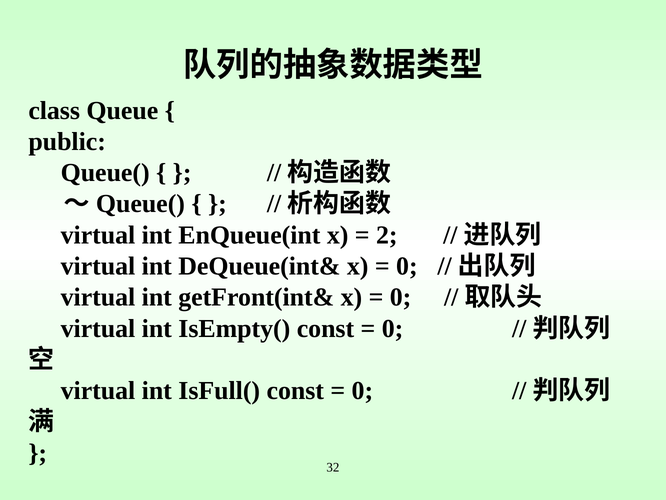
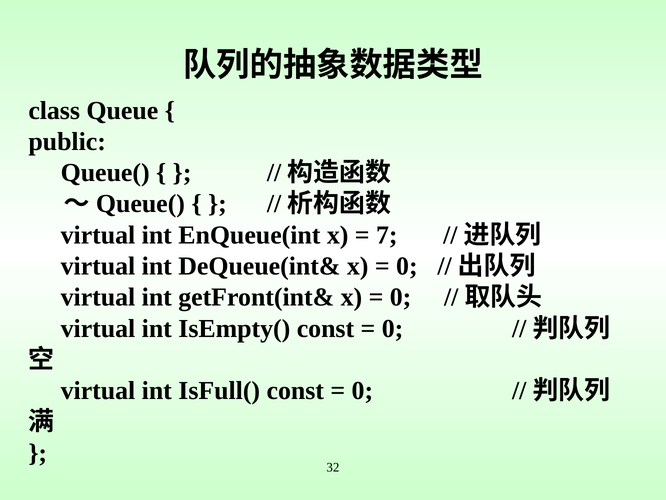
2: 2 -> 7 (387, 235)
